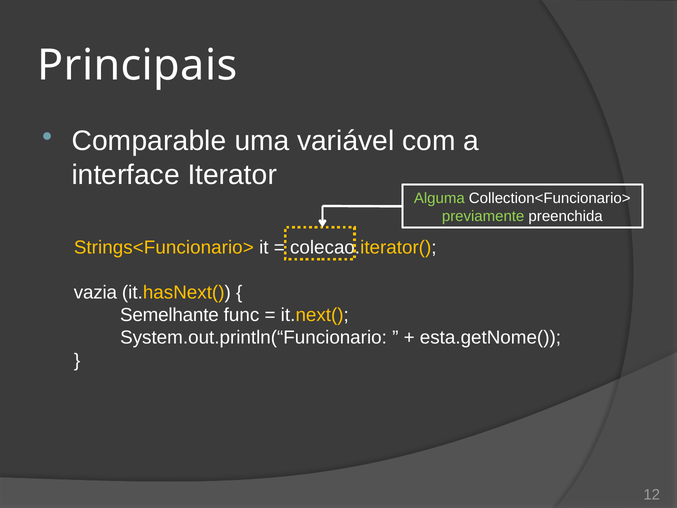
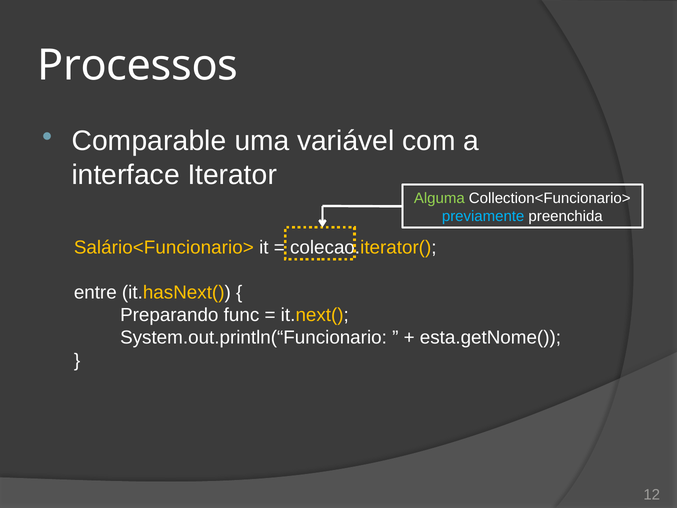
Principais: Principais -> Processos (138, 66)
previamente colour: light green -> light blue (483, 216)
Strings<Funcionario>: Strings<Funcionario> -> Salário<Funcionario> (164, 247)
vazia: vazia -> entre (95, 292)
Semelhante: Semelhante -> Preparando (169, 315)
